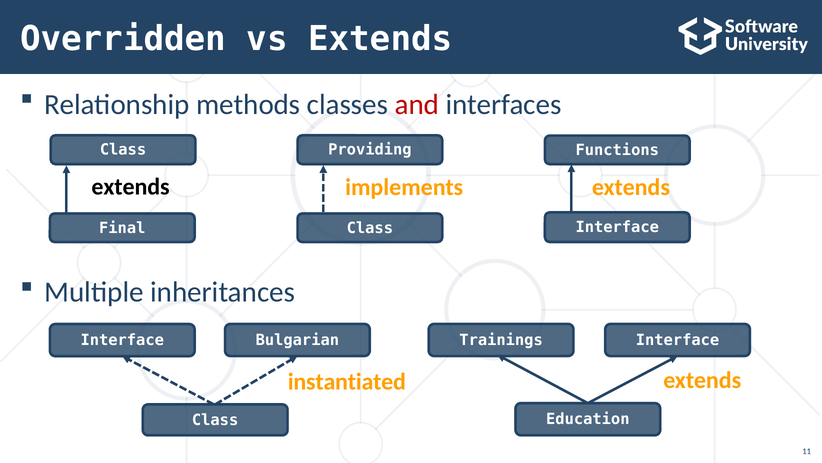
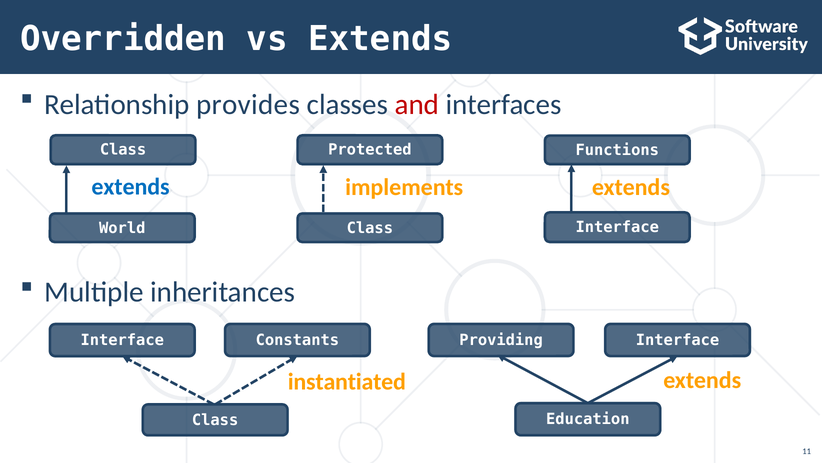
methods: methods -> provides (248, 104)
Providing: Providing -> Protected (370, 150)
extends colour: black -> blue (131, 187)
Final: Final -> World (122, 228)
Bulgarian: Bulgarian -> Constants (297, 340)
Trainings: Trainings -> Providing (501, 340)
